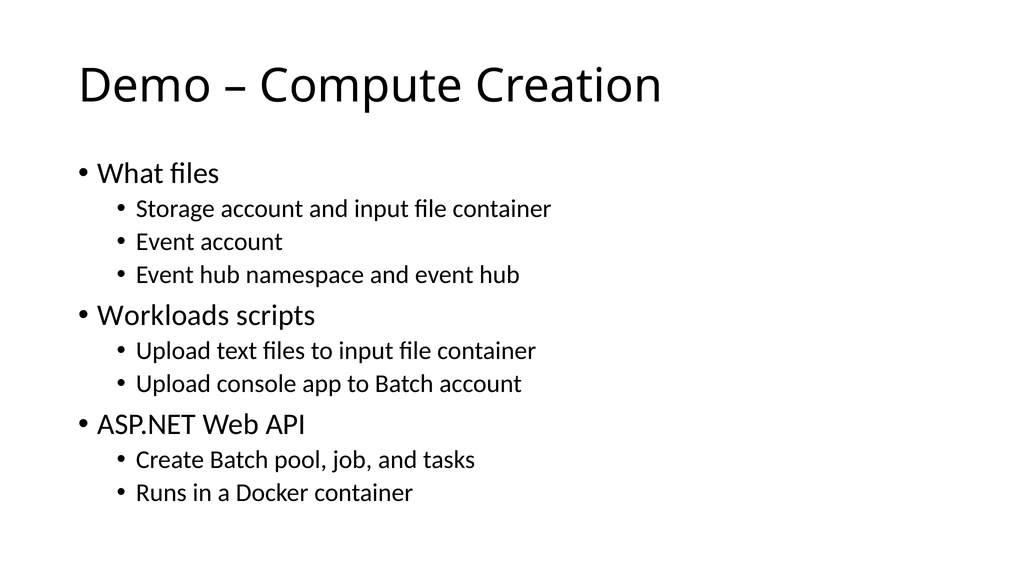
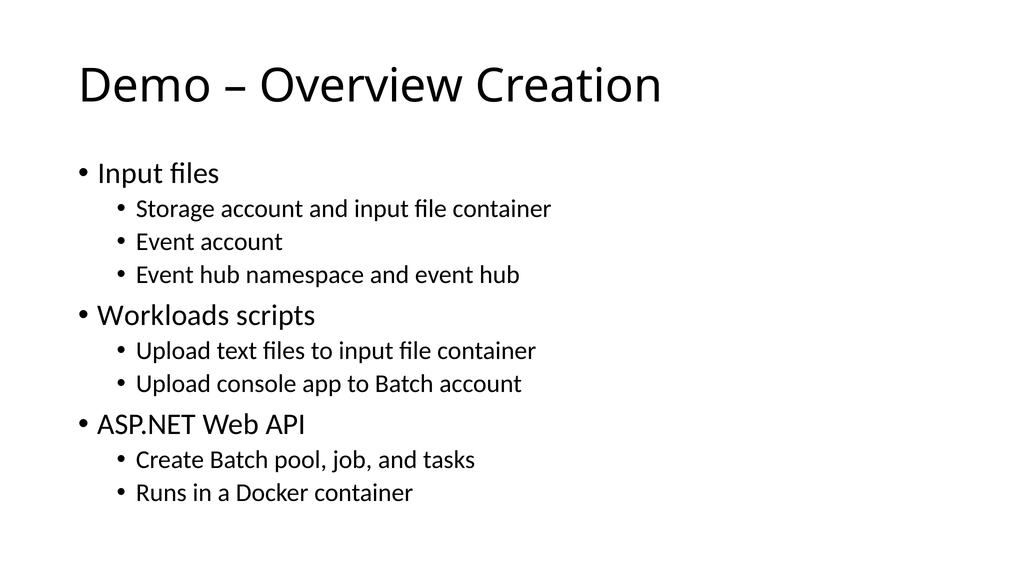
Compute: Compute -> Overview (361, 86)
What: What -> Input (130, 173)
